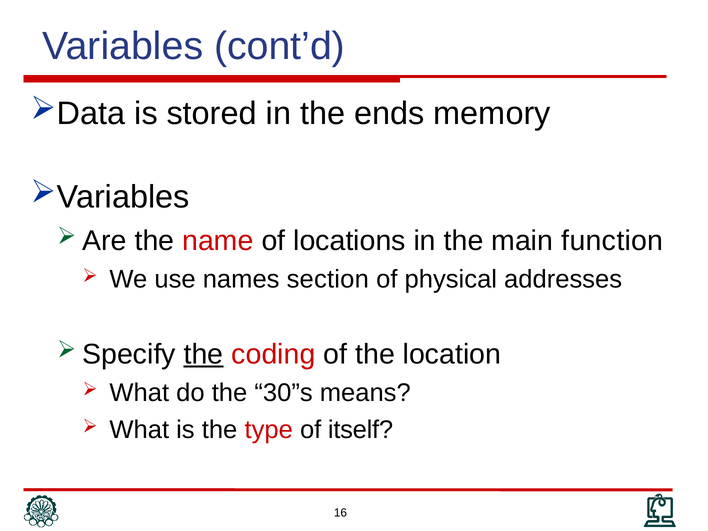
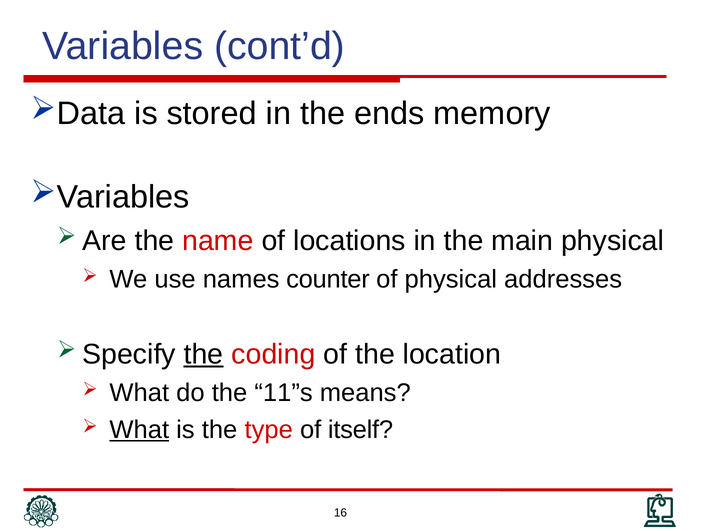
main function: function -> physical (613, 241)
section: section -> counter (328, 279)
30”s: 30”s -> 11”s (284, 393)
What underline: none -> present (139, 430)
